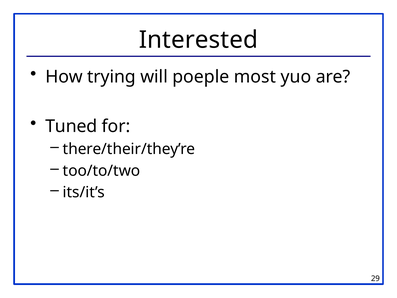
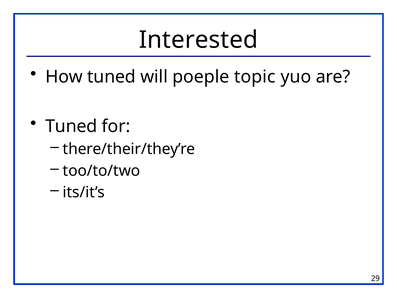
How trying: trying -> tuned (111, 77)
most: most -> topic (255, 77)
